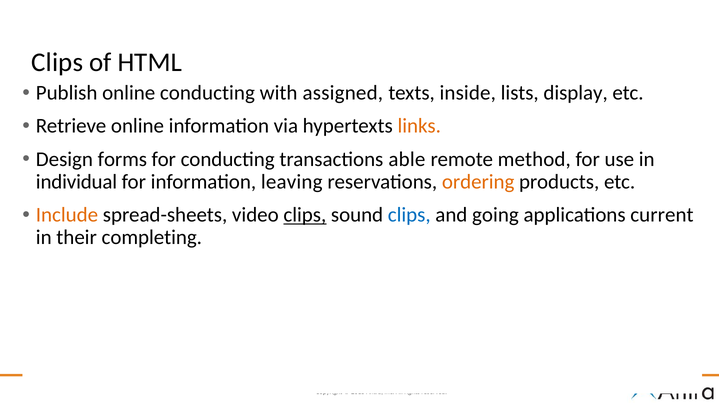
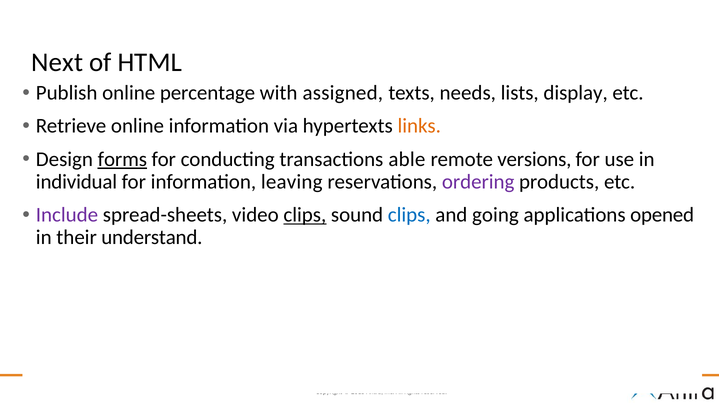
Clips: Clips -> Next (57, 62)
online conducting: conducting -> percentage (207, 93)
inside: inside -> needs (468, 93)
forms underline: none -> present (122, 159)
method: method -> versions (534, 159)
ordering colour: orange -> purple (478, 182)
Include colour: orange -> purple (67, 215)
current: current -> opened (662, 215)
completing: completing -> understand (152, 238)
